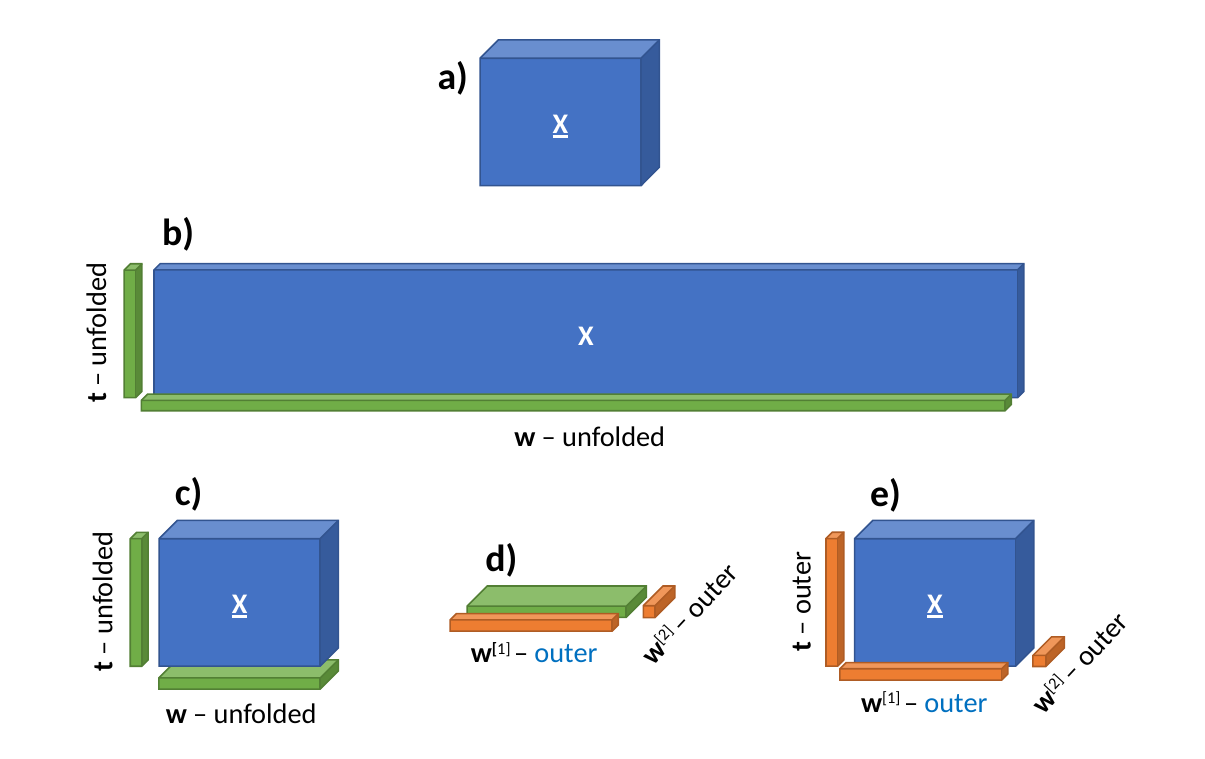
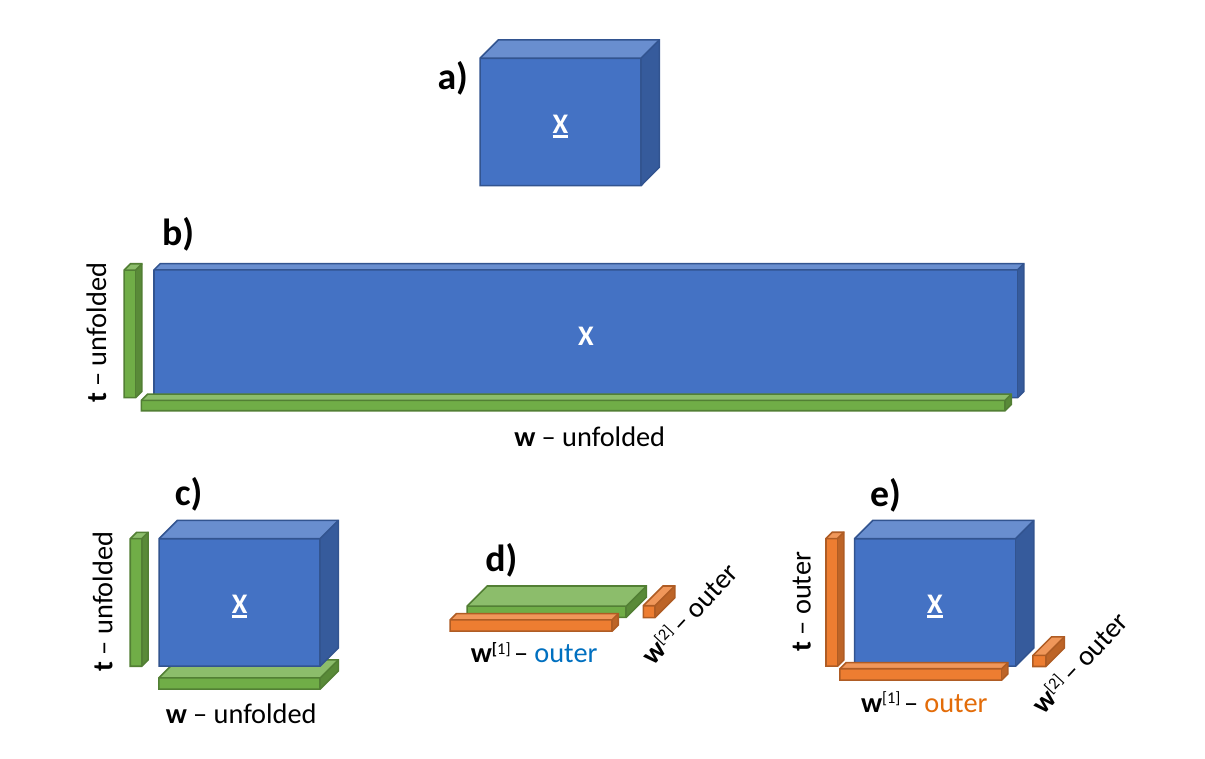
outer colour: blue -> orange (956, 702)
